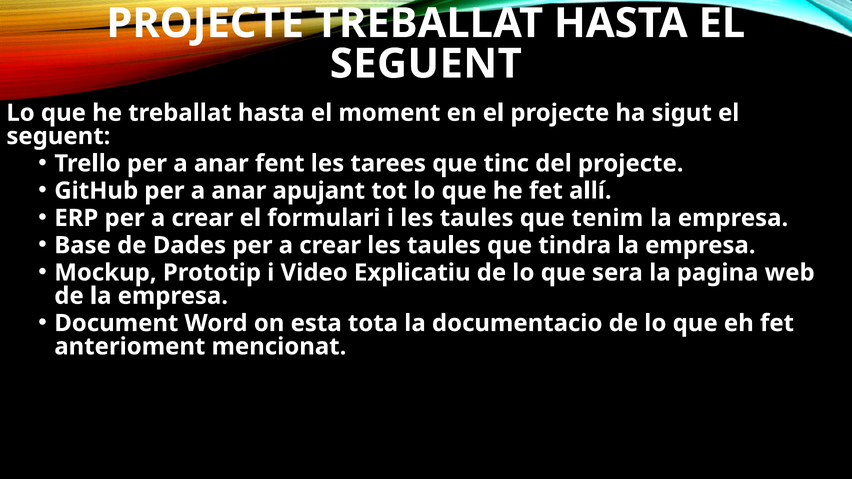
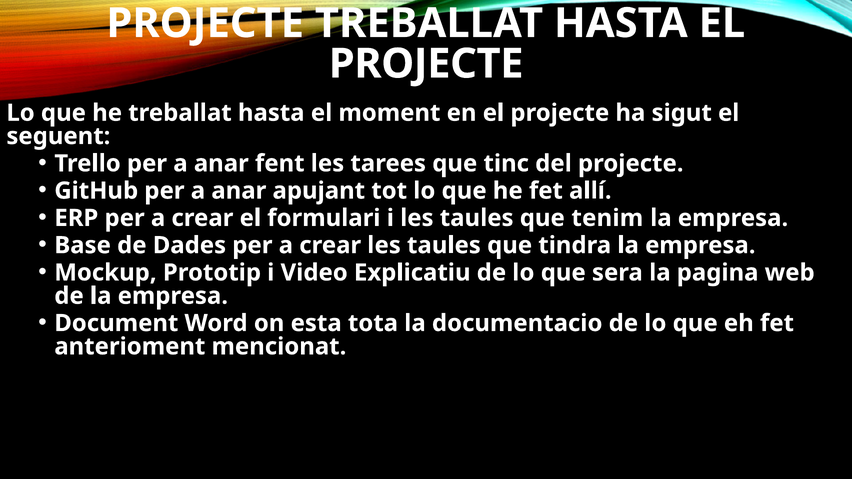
SEGUENT: SEGUENT -> PROJECTE (426, 64)
